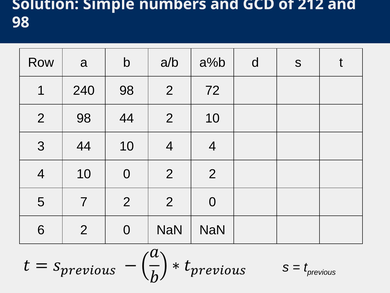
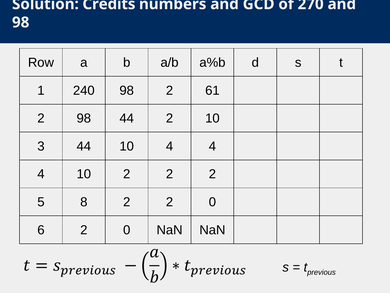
Simple: Simple -> Credits (109, 4)
212: 212 -> 270 (311, 4)
72: 72 -> 61 (212, 90)
10 0: 0 -> 2 (127, 174)
7: 7 -> 8 (84, 202)
